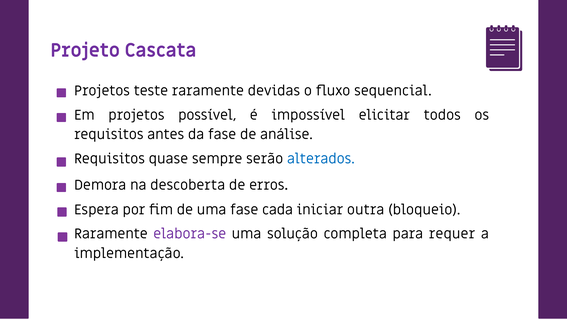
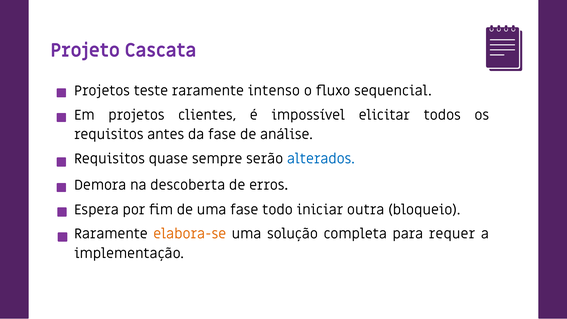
devidas: devidas -> intenso (274, 91)
possível: possível -> clientes (207, 115)
cada: cada -> todo (277, 210)
elabora-se colour: purple -> orange (190, 234)
